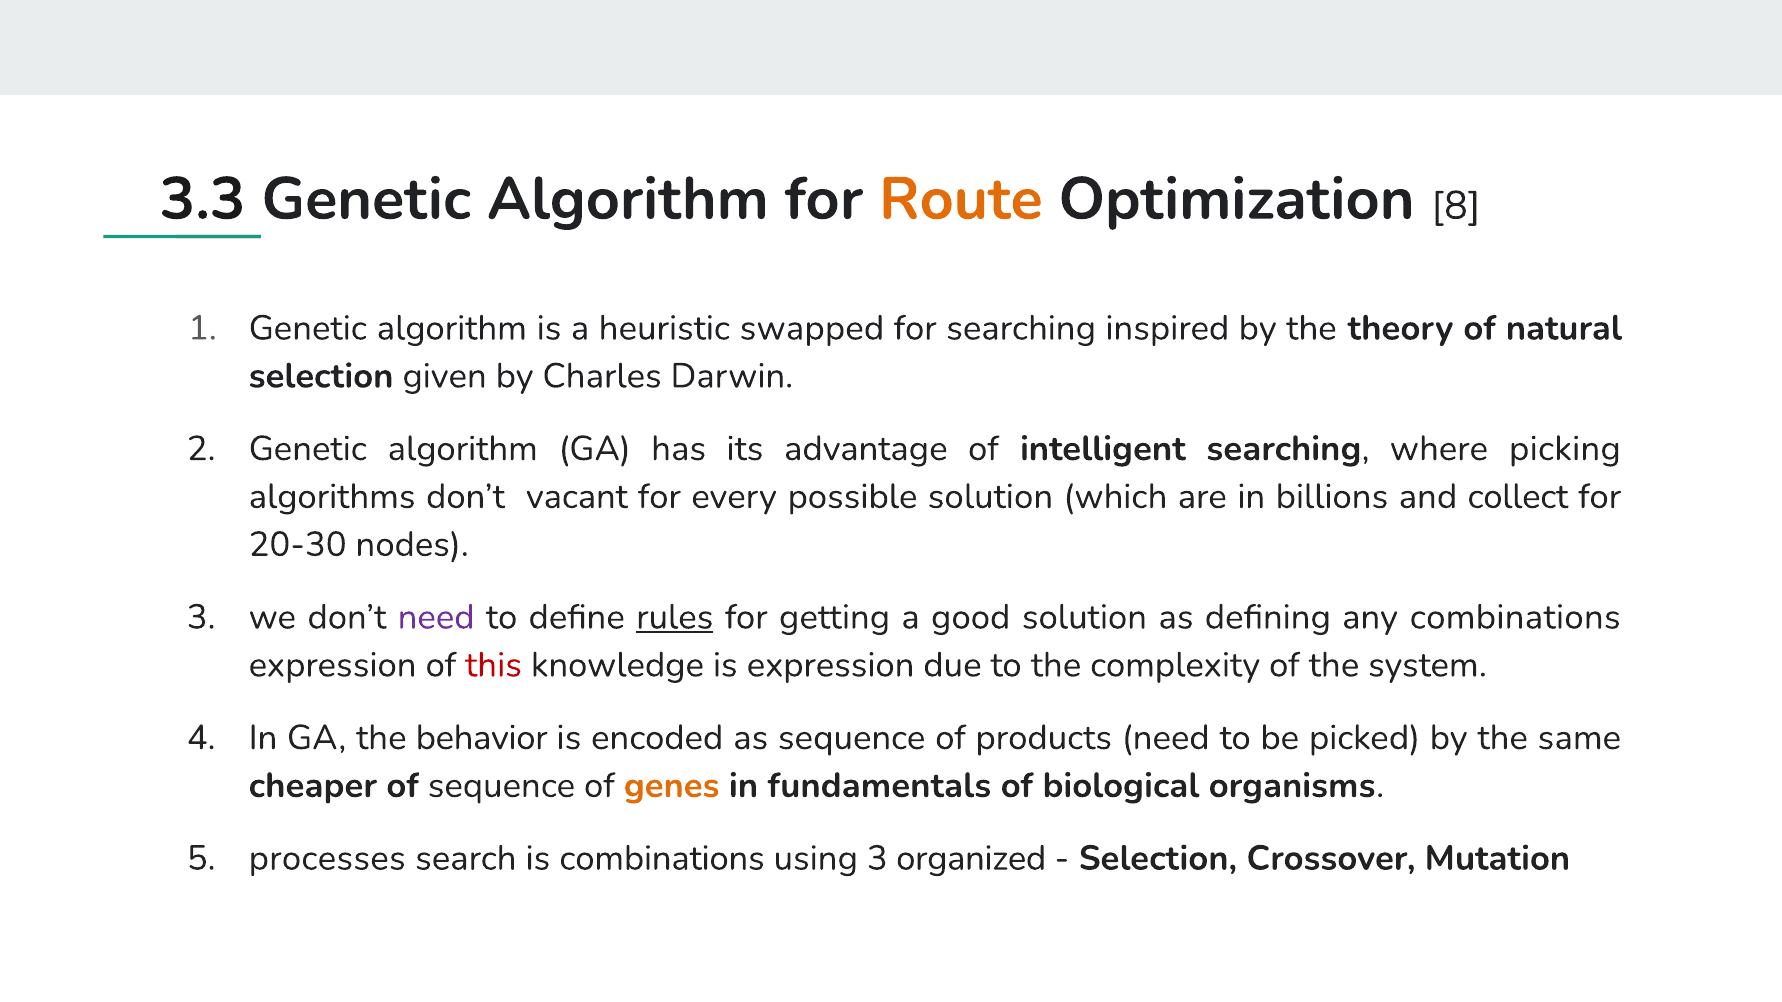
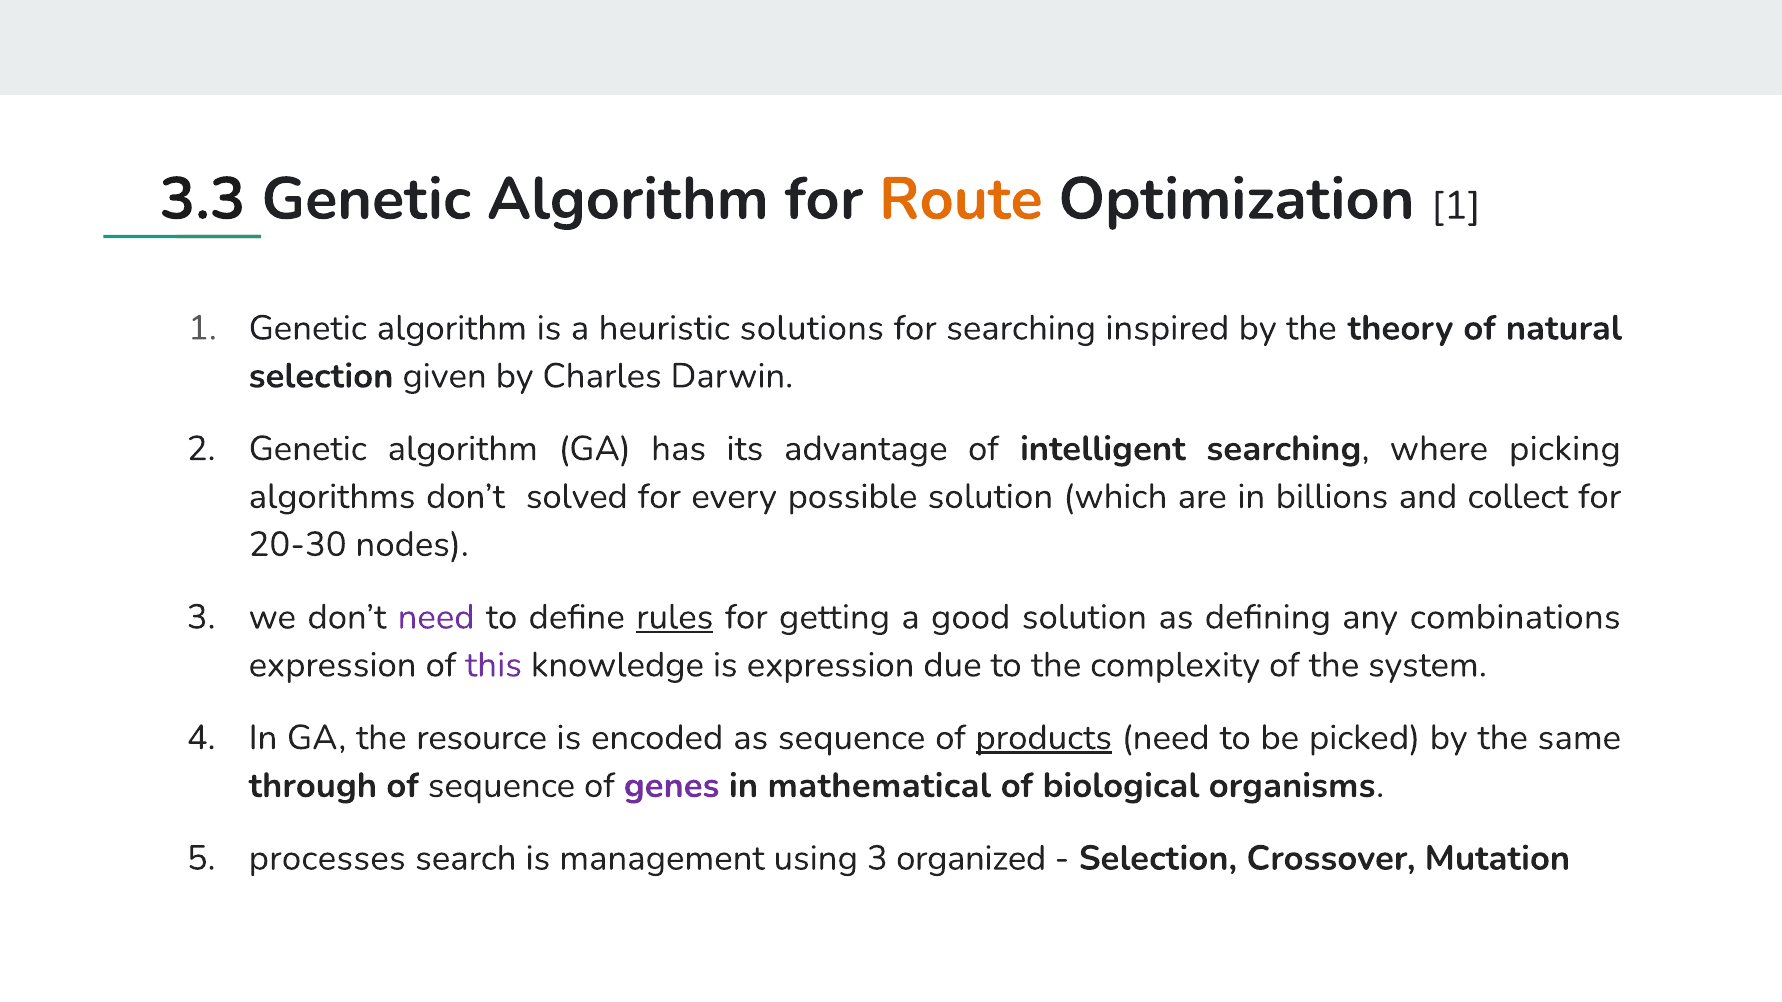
Optimization 8: 8 -> 1 (1456, 206)
swapped: swapped -> solutions (812, 328)
vacant: vacant -> solved (577, 497)
this colour: red -> purple (494, 665)
behavior: behavior -> resource (482, 738)
products underline: none -> present (1044, 738)
cheaper: cheaper -> through (313, 786)
genes colour: orange -> purple (672, 786)
fundamentals: fundamentals -> mathematical (879, 786)
is combinations: combinations -> management (662, 859)
